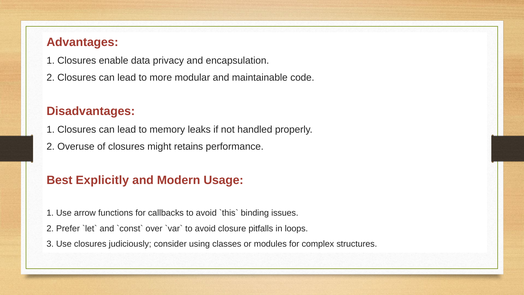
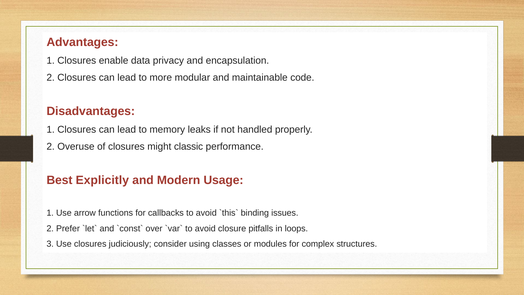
retains: retains -> classic (189, 147)
